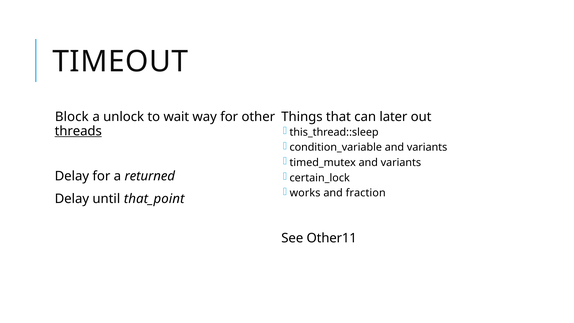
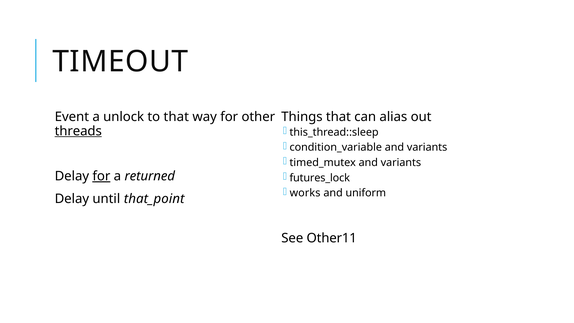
Block: Block -> Event (72, 117)
to wait: wait -> that (176, 117)
later: later -> alias (393, 117)
certain_lock: certain_lock -> futures_lock (320, 178)
for underline: none -> present (101, 176)
fraction: fraction -> uniform (366, 193)
